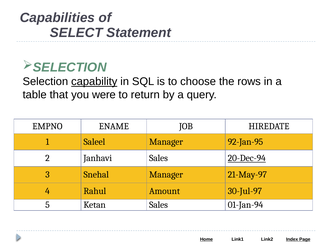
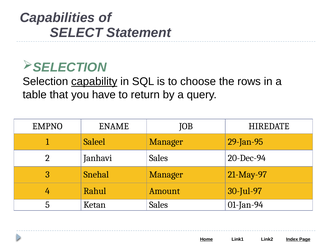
were: were -> have (104, 95)
92-Jan-95: 92-Jan-95 -> 29-Jan-95 (245, 142)
20-Dec-94 underline: present -> none (247, 158)
